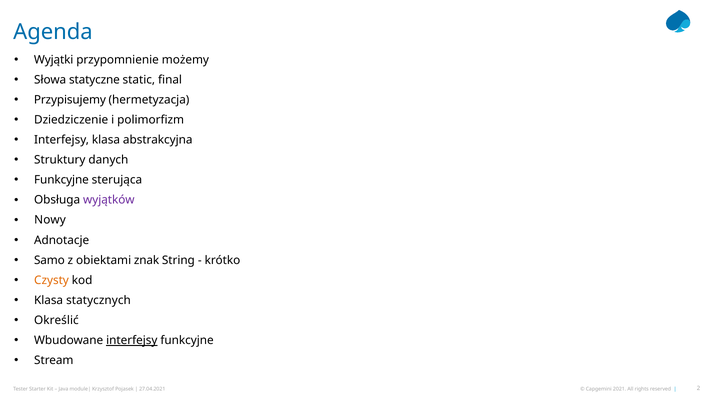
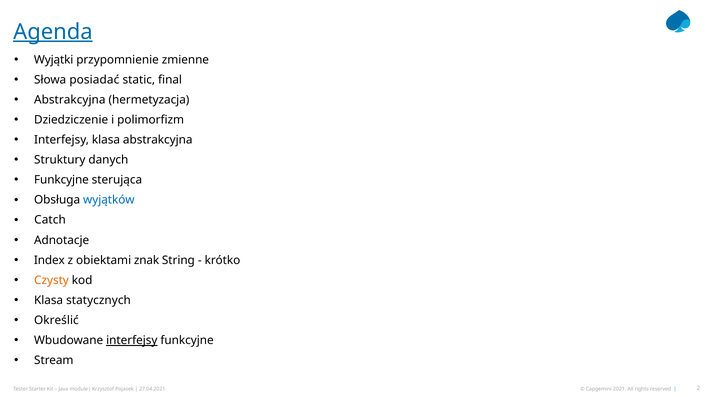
Agenda underline: none -> present (53, 32)
możemy: możemy -> zmienne (185, 60)
statyczne: statyczne -> posiadać (94, 80)
Przypisujemy: Przypisujemy -> Abstrakcyjna (70, 100)
wyjątków colour: purple -> blue (109, 200)
Nowy: Nowy -> Catch (50, 220)
Samo: Samo -> Index (49, 260)
